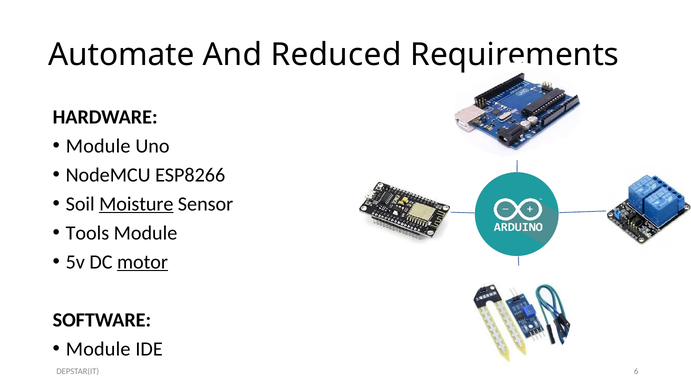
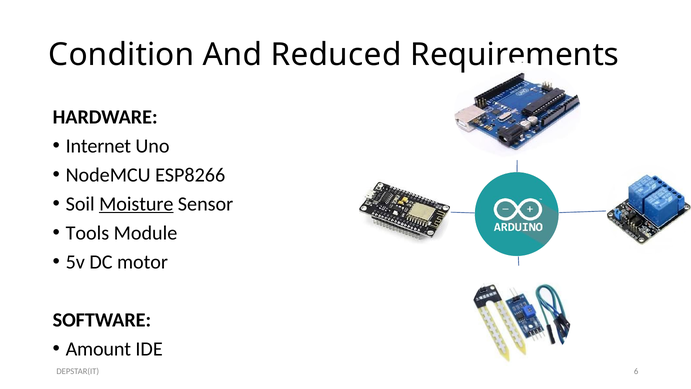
Automate: Automate -> Condition (121, 55)
Module: Module -> Internet (98, 146)
motor underline: present -> none (142, 262)
Module: Module -> Amount (98, 349)
